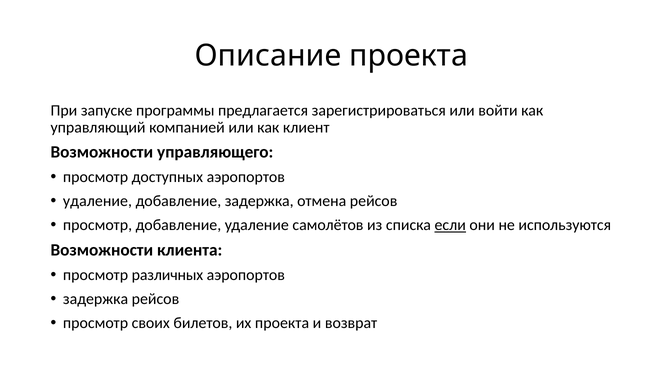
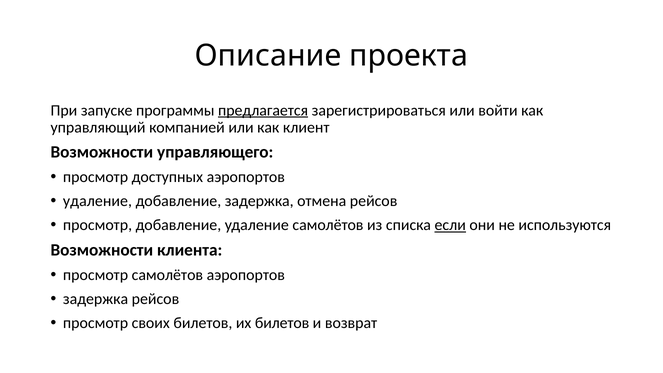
предлагается underline: none -> present (263, 110)
просмотр различных: различных -> самолётов (167, 275)
их проекта: проекта -> билетов (282, 323)
